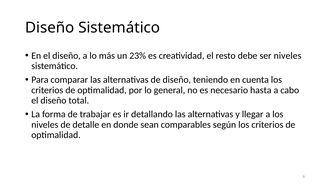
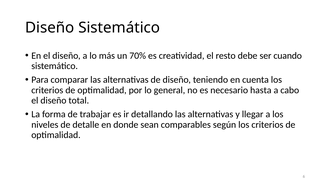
23%: 23% -> 70% (138, 56)
ser niveles: niveles -> cuando (288, 56)
